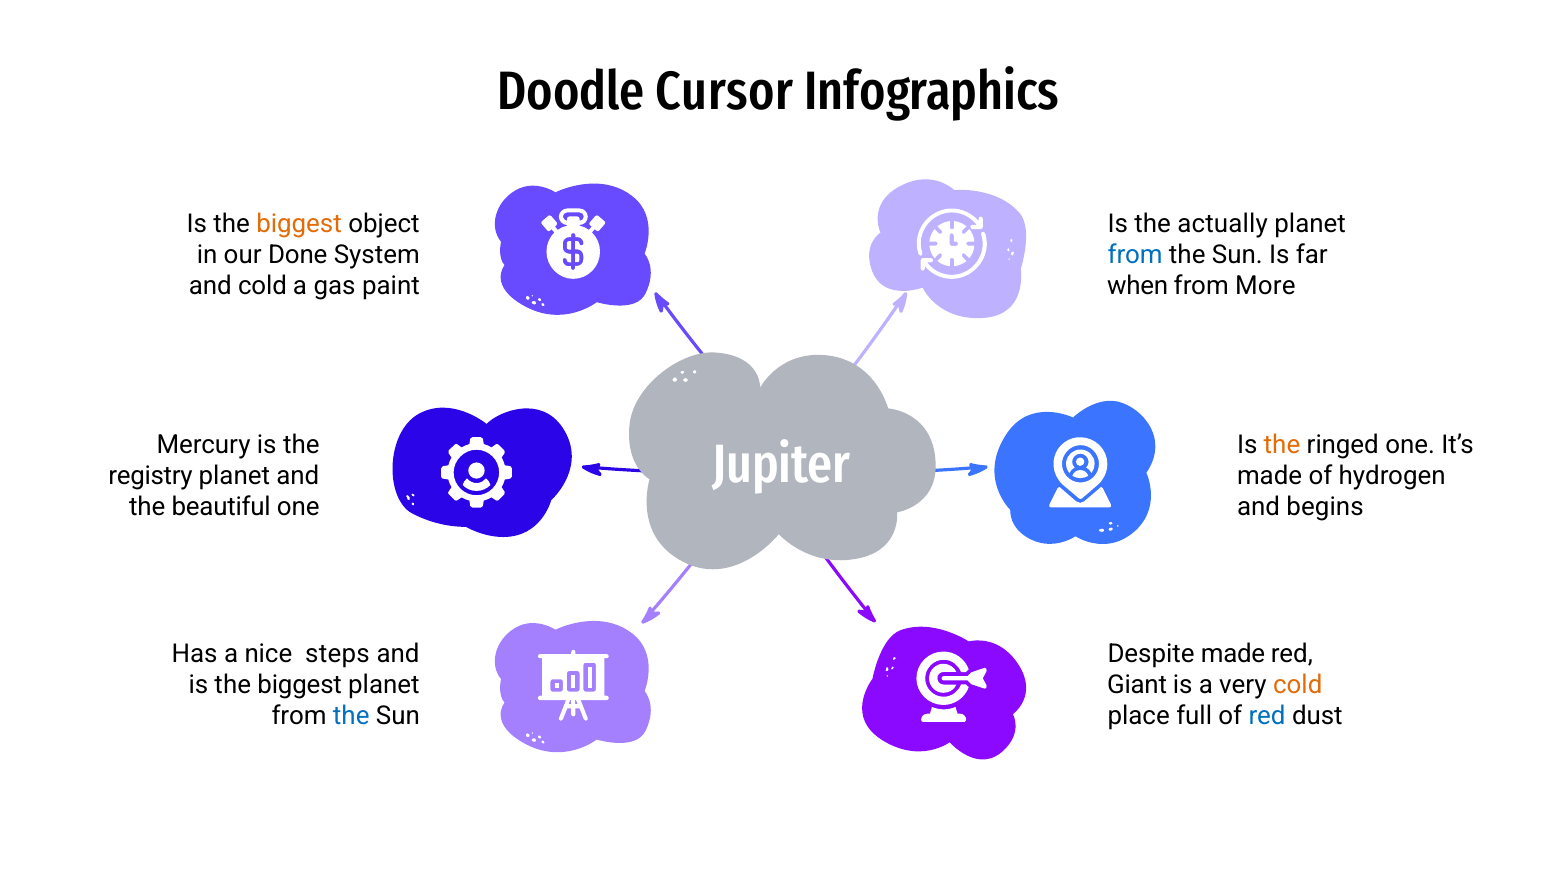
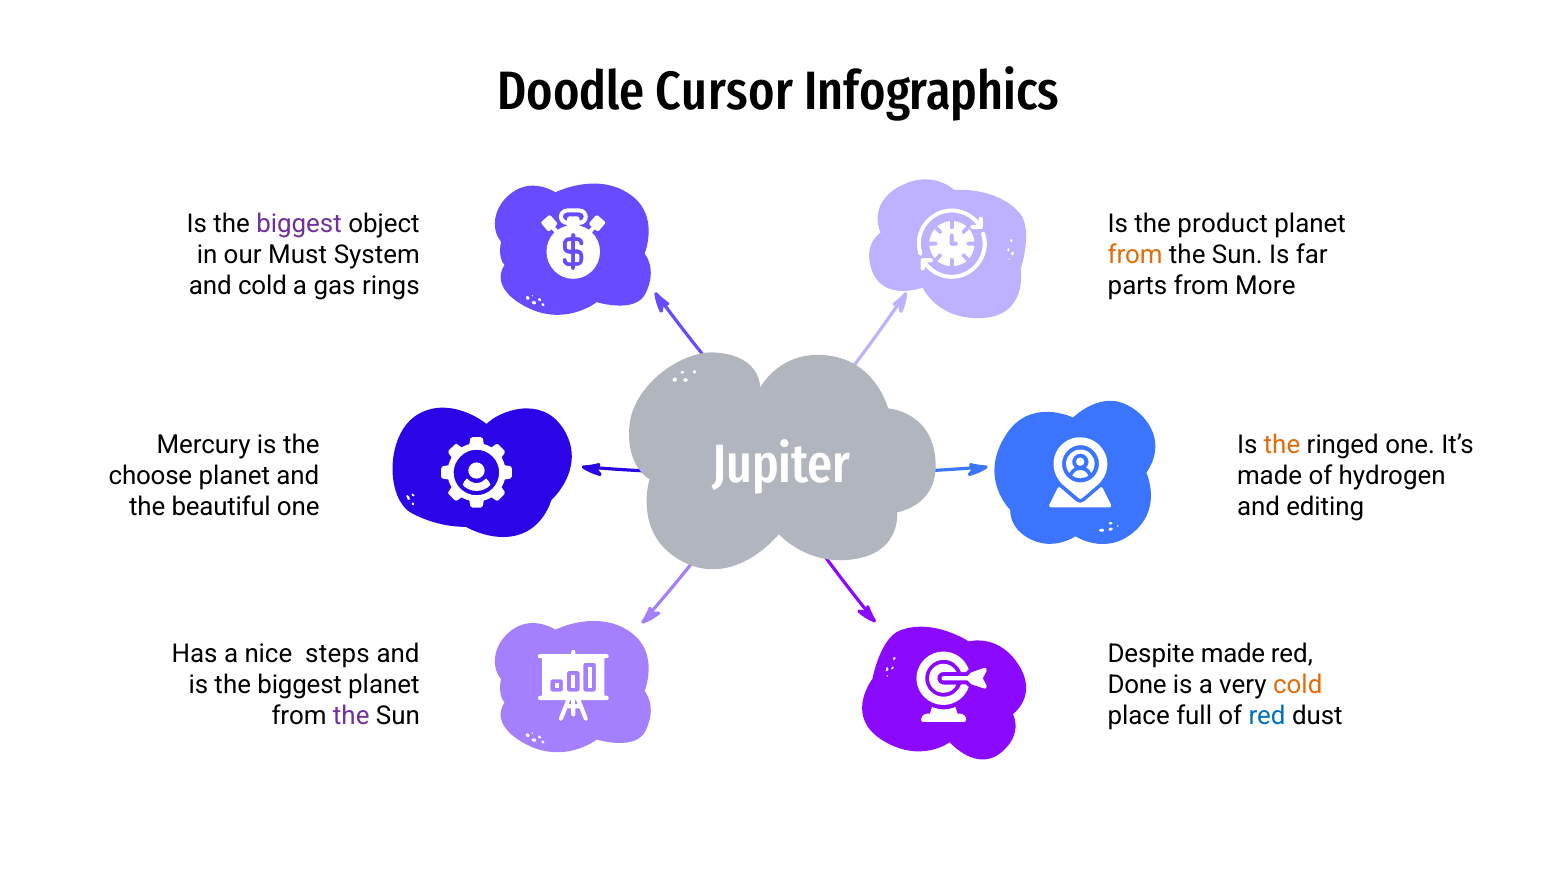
biggest colour: orange -> purple (299, 224)
actually: actually -> product (1223, 224)
Done: Done -> Must (298, 255)
from colour: blue -> orange (1135, 255)
paint: paint -> rings (391, 286)
when: when -> parts (1137, 286)
registry: registry -> choose (150, 476)
begins: begins -> editing (1325, 507)
Giant: Giant -> Done (1137, 685)
the colour: blue -> purple (351, 716)
